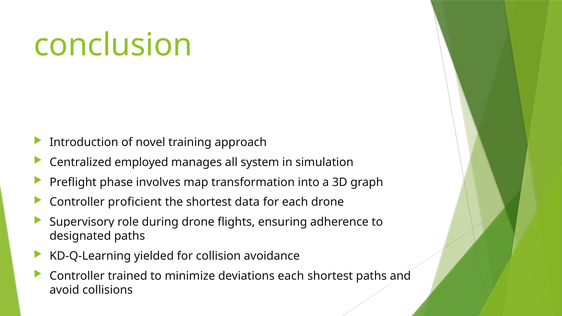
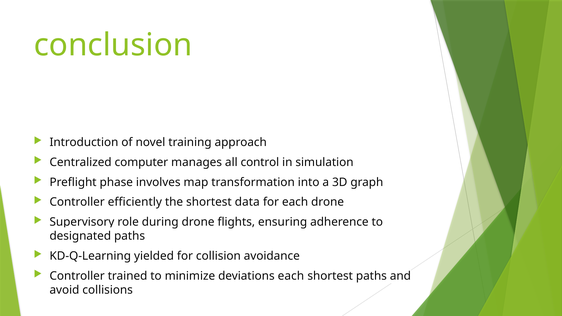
employed: employed -> computer (141, 162)
system: system -> control (260, 162)
proficient: proficient -> efficiently (135, 202)
